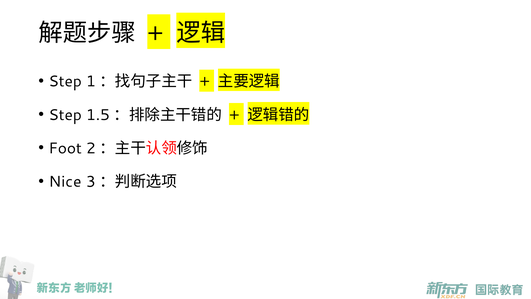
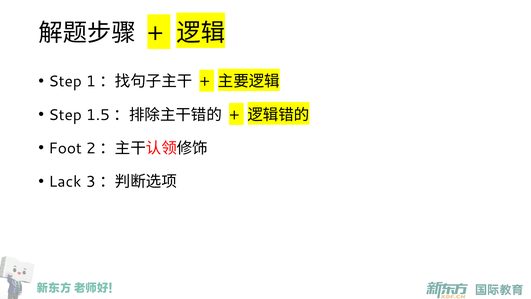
Nice: Nice -> Lack (65, 182)
